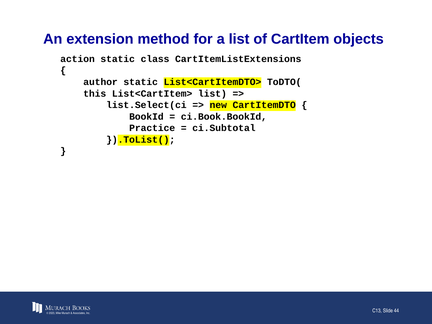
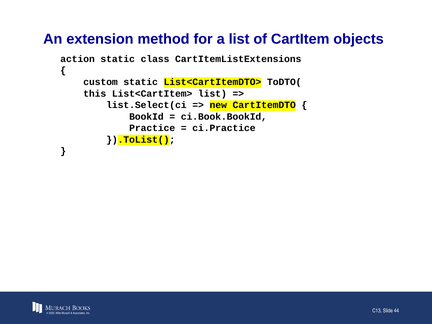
author: author -> custom (101, 82)
ci.Subtotal: ci.Subtotal -> ci.Practice (224, 128)
